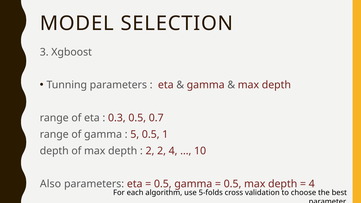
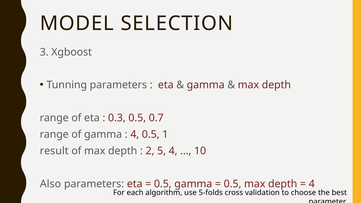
5: 5 -> 4 (135, 135)
depth: depth -> result (54, 151)
2 2: 2 -> 5 (162, 151)
